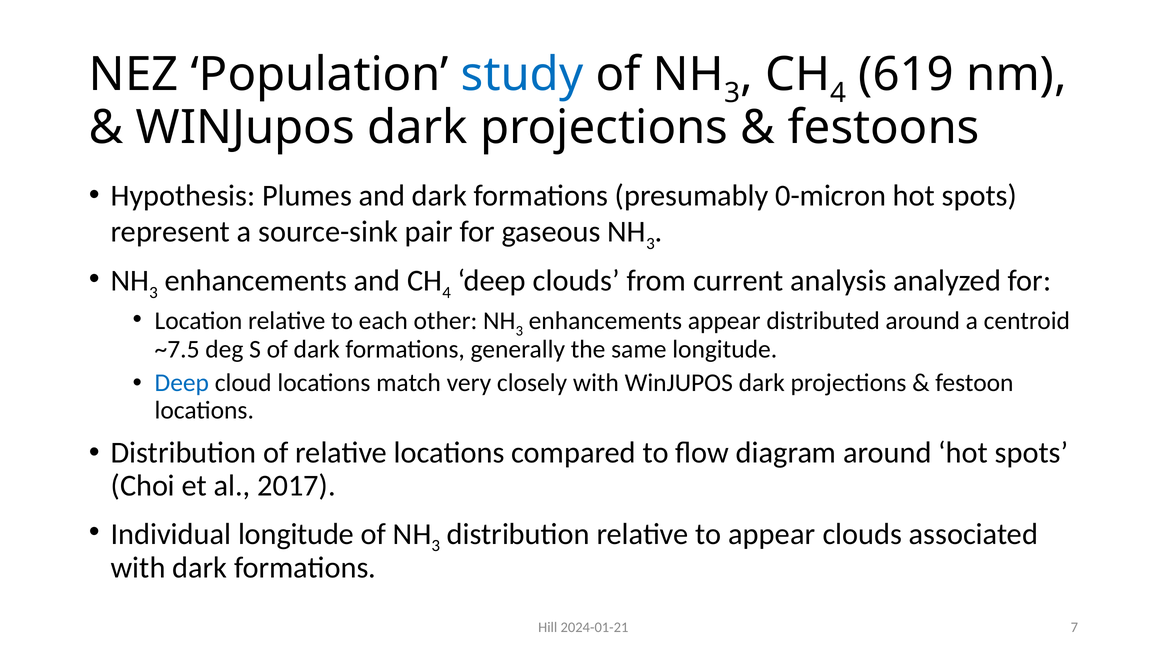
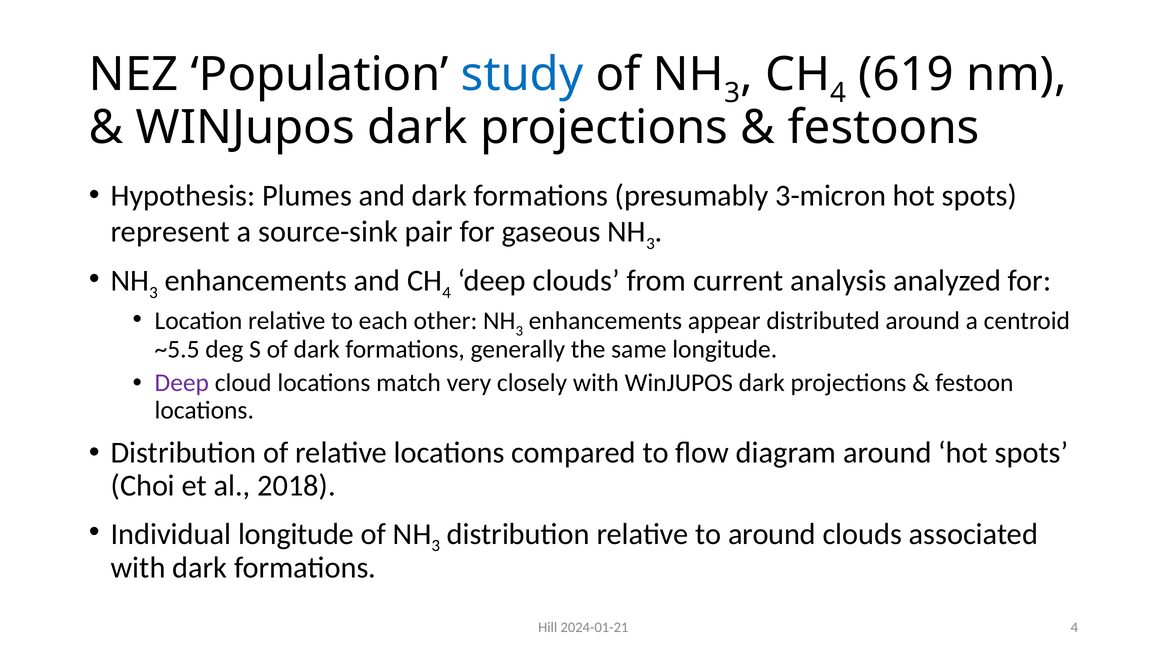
0-micron: 0-micron -> 3-micron (831, 195)
~7.5: ~7.5 -> ~5.5 (177, 349)
Deep colour: blue -> purple (182, 383)
2017: 2017 -> 2018 (297, 485)
to appear: appear -> around (772, 534)
2024-01-21 7: 7 -> 4 (1074, 627)
